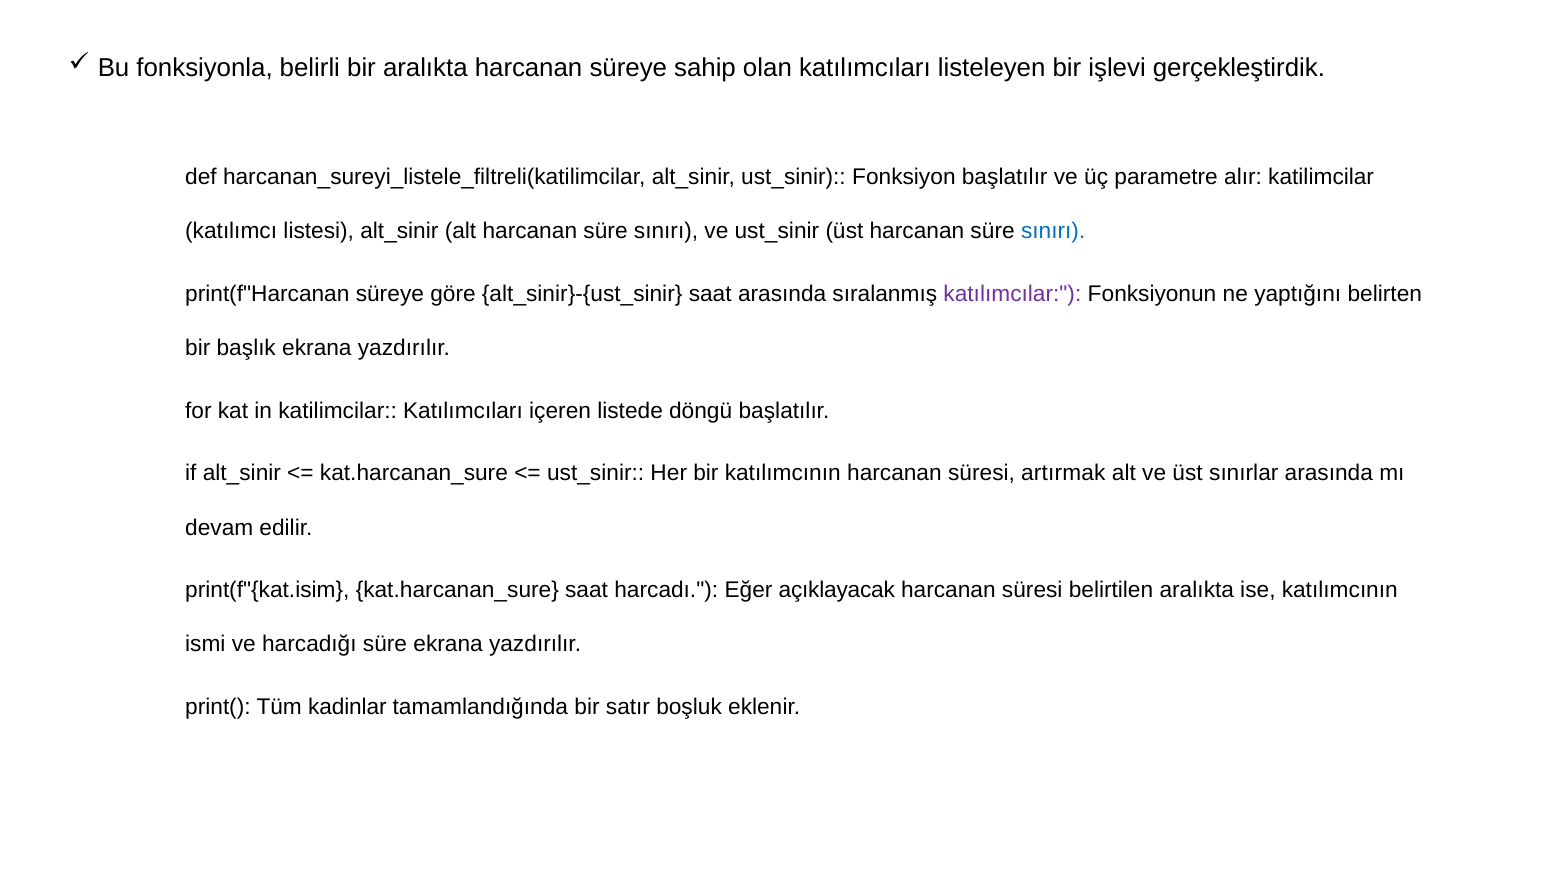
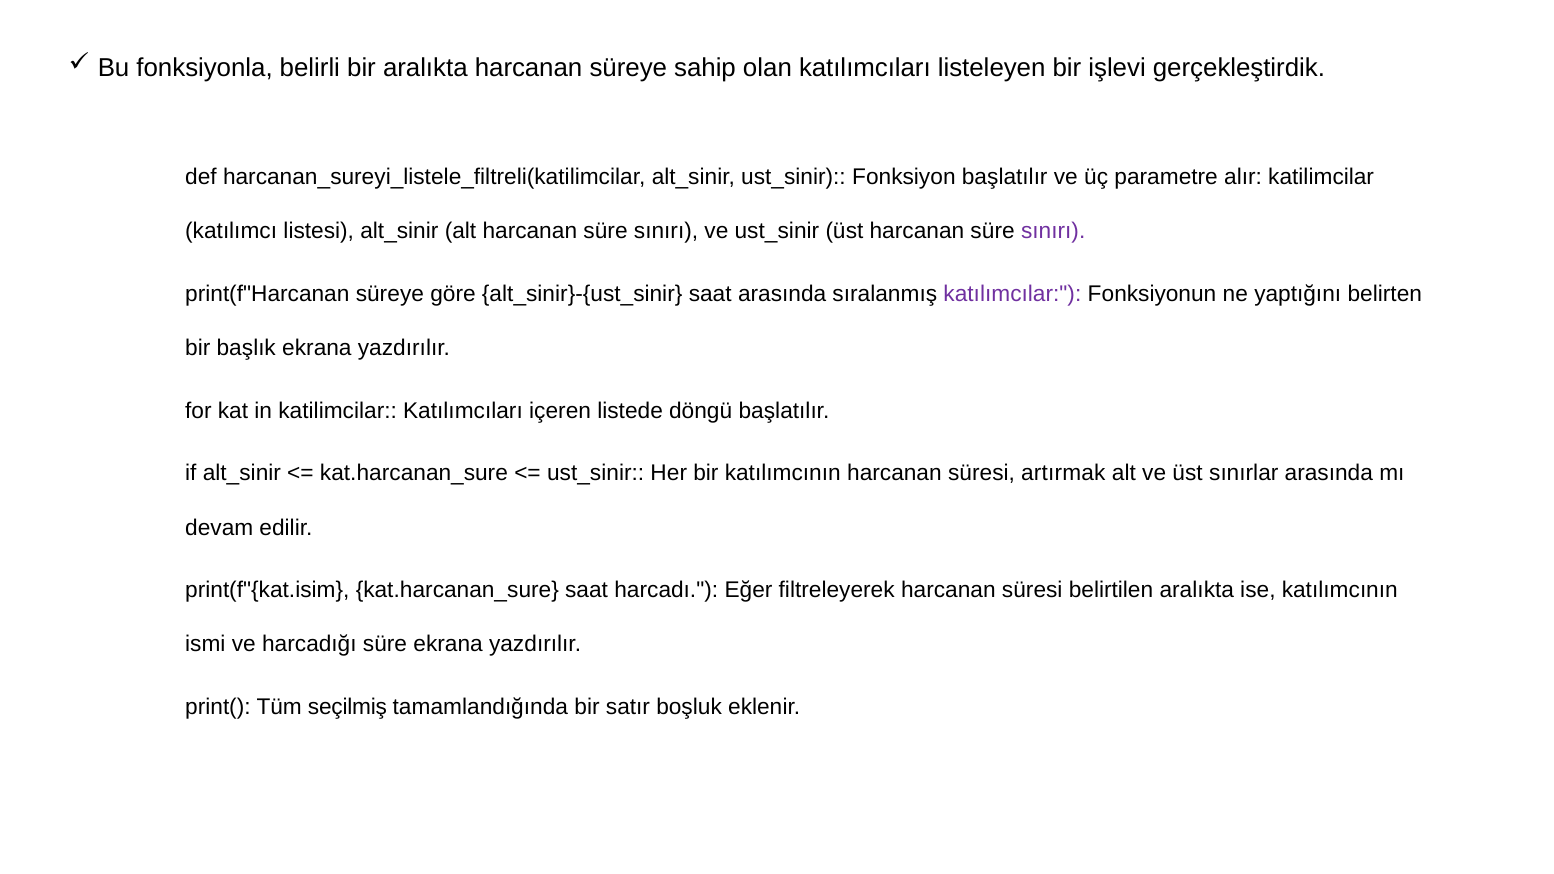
sınırı colour: blue -> purple (1053, 231)
açıklayacak: açıklayacak -> filtreleyerek (837, 590)
kadinlar: kadinlar -> seçilmiş (347, 707)
